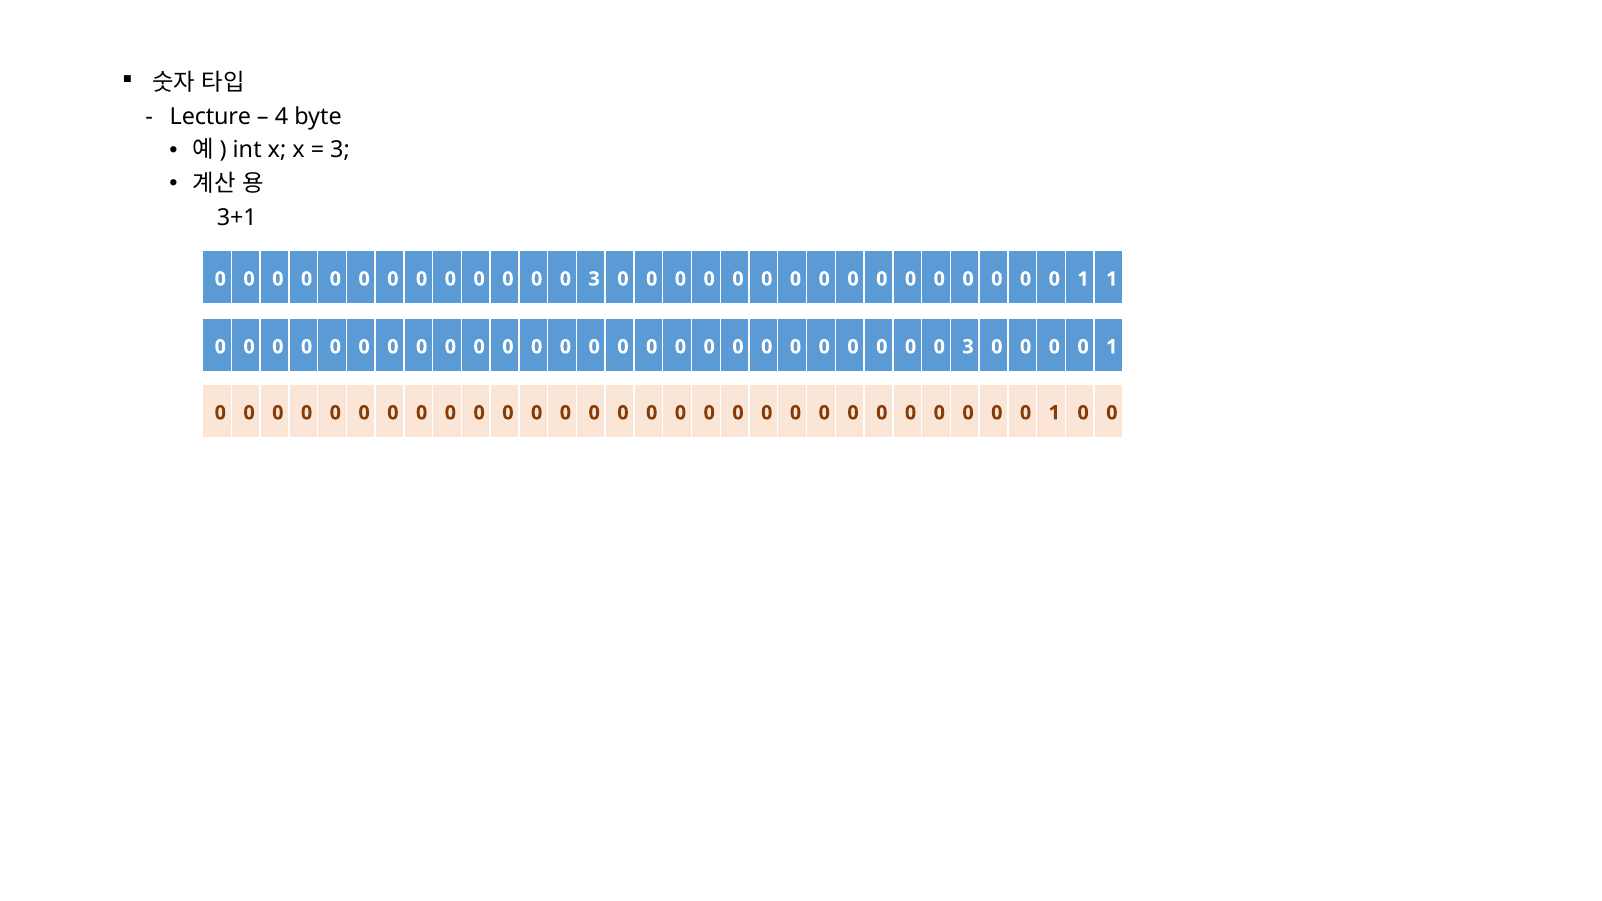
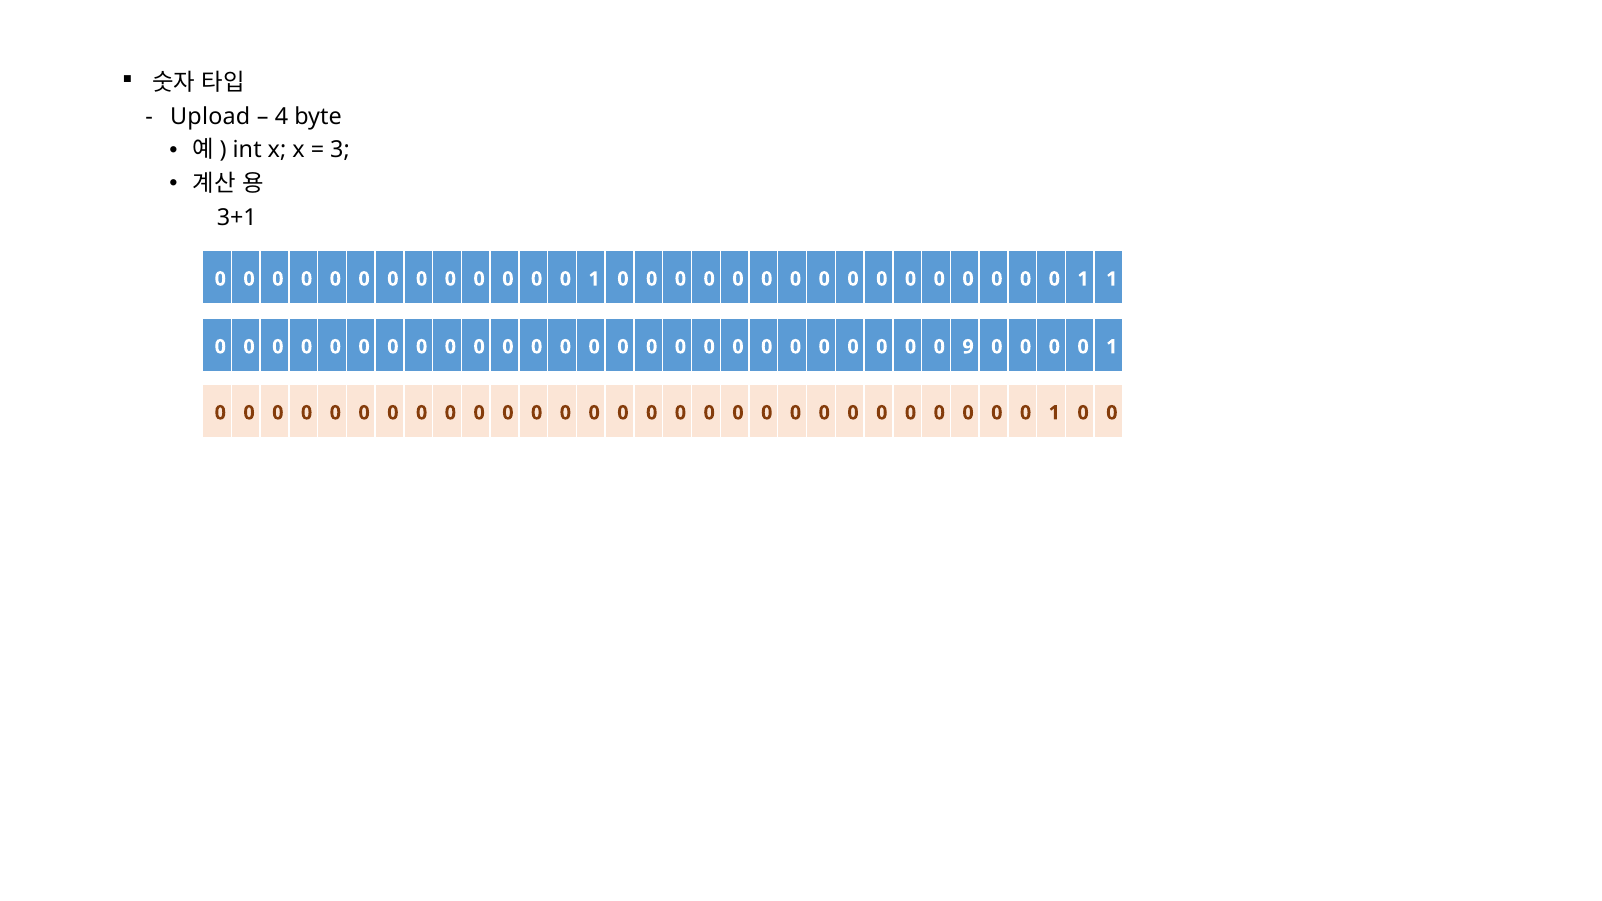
Lecture: Lecture -> Upload (210, 117)
3: 3 -> 1 (594, 279)
3: 3 -> 9 (968, 347)
